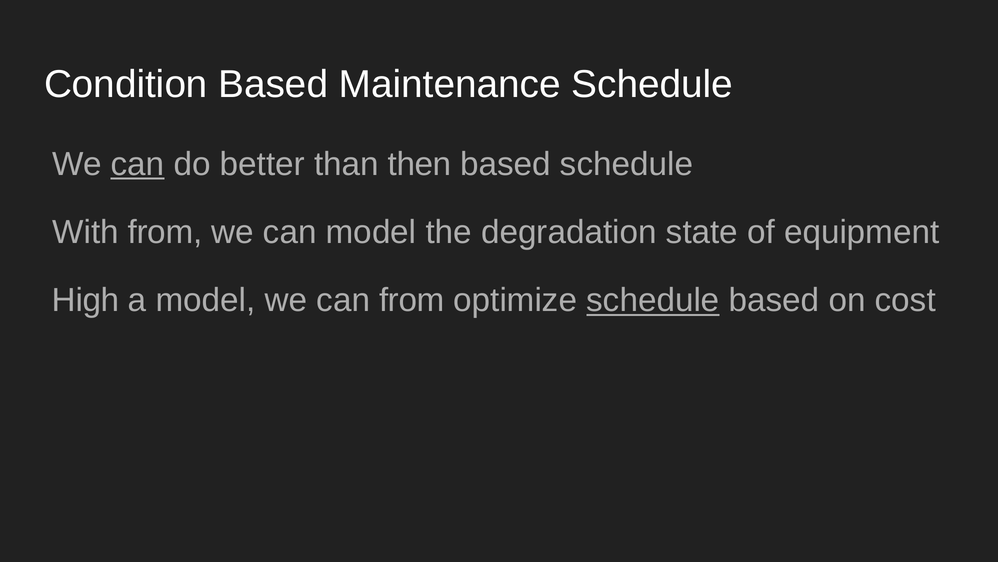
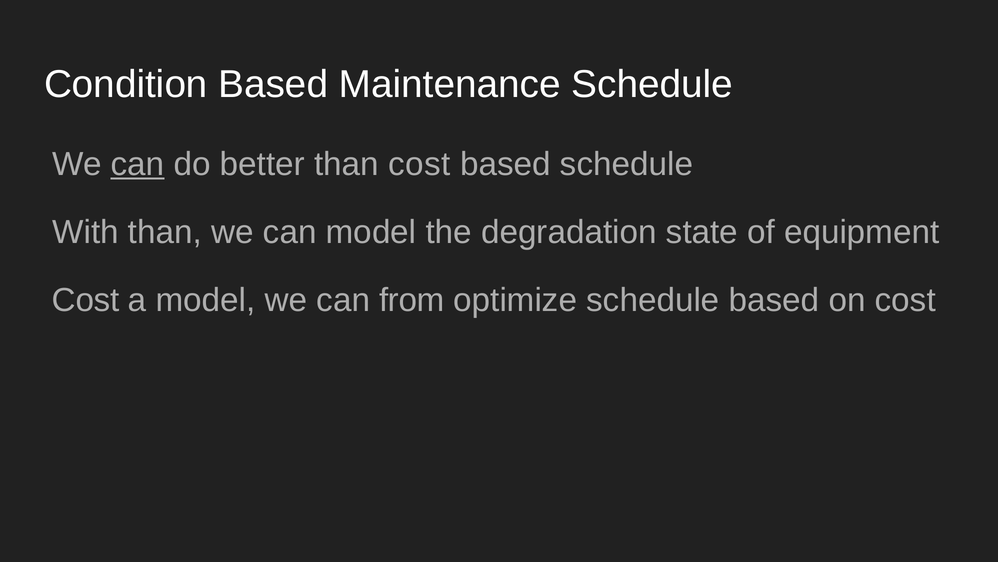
than then: then -> cost (419, 164)
With from: from -> than (165, 232)
High: High -> Cost (86, 300)
schedule underline: present -> none (653, 300)
